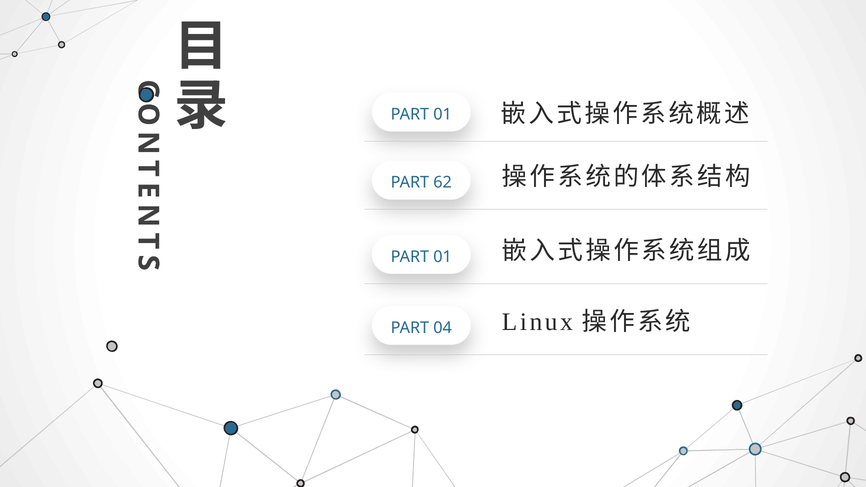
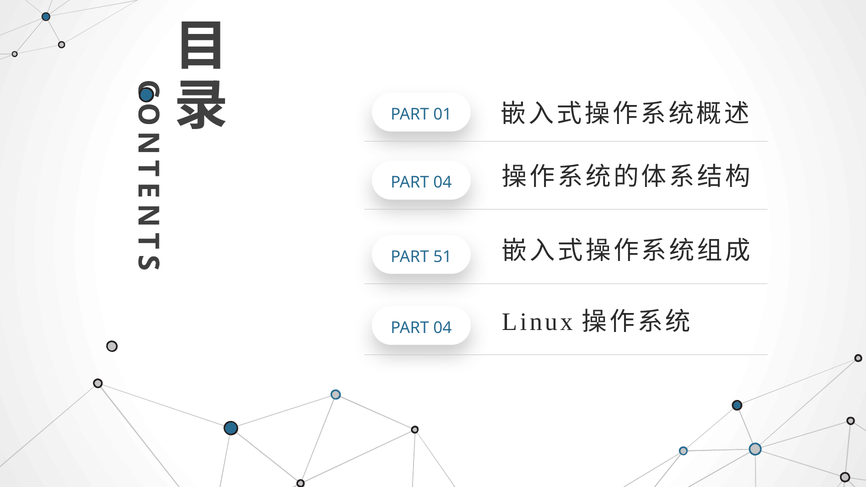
62: 62 -> 04 (443, 183)
01: 01 -> 51 (443, 257)
